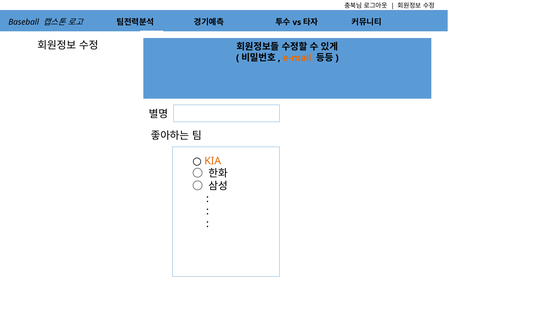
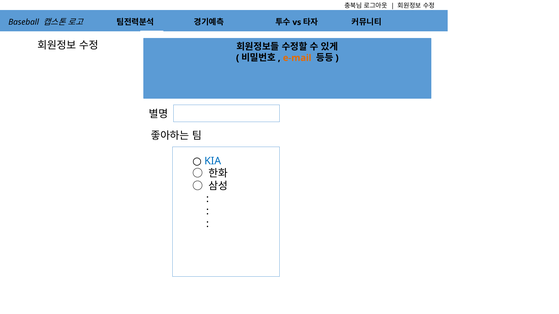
KIA colour: orange -> blue (213, 161)
